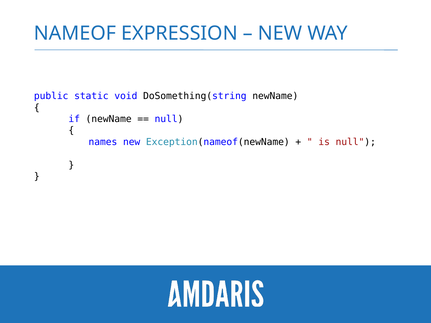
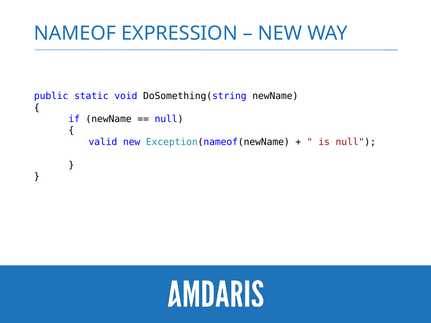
names: names -> valid (103, 142)
